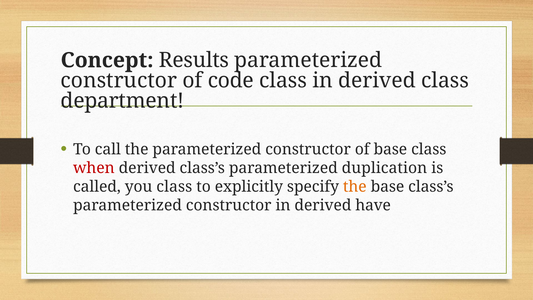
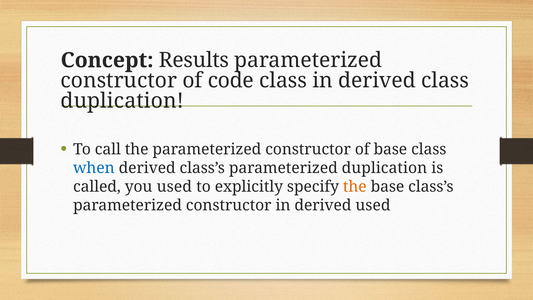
department: department -> duplication (122, 101)
when colour: red -> blue (94, 168)
you class: class -> used (174, 186)
derived have: have -> used (373, 205)
